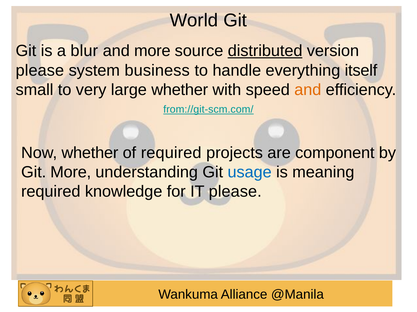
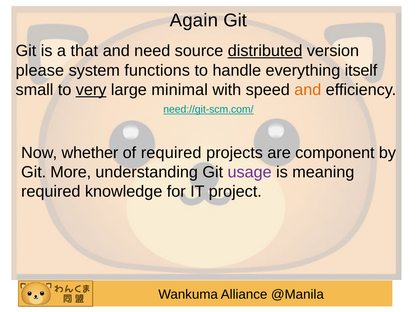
World: World -> Again (194, 21)
blur: blur -> that (84, 51)
and more: more -> need (152, 51)
business: business -> functions (157, 71)
very underline: none -> present (91, 90)
large whether: whether -> minimal (180, 90)
from://git-scm.com/: from://git-scm.com/ -> need://git-scm.com/ (208, 110)
usage colour: blue -> purple (250, 173)
IT please: please -> project (235, 192)
